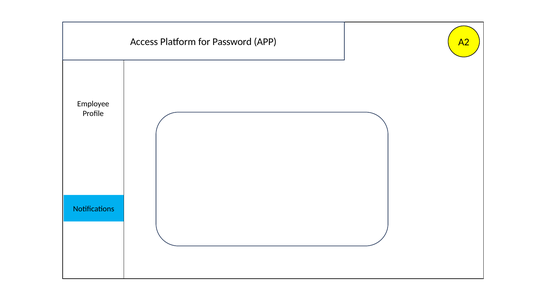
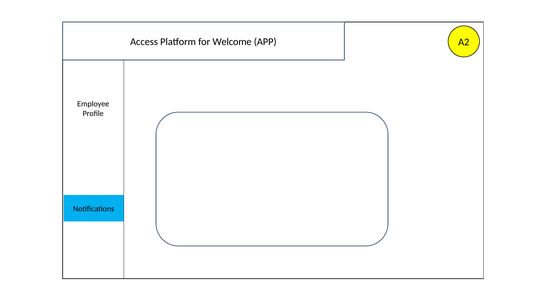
Password: Password -> Welcome (232, 42)
